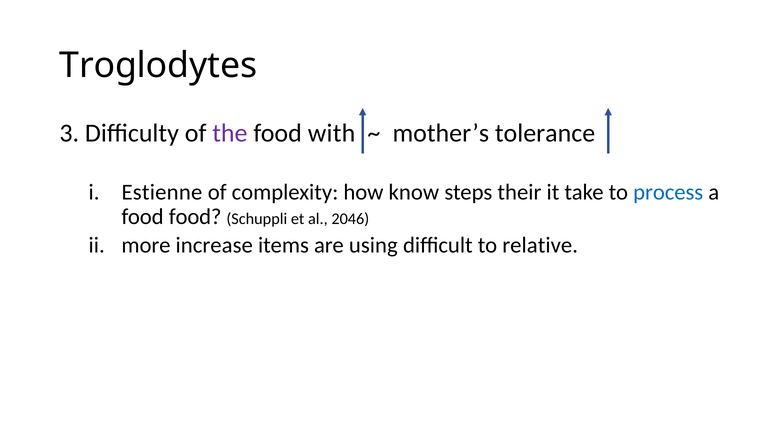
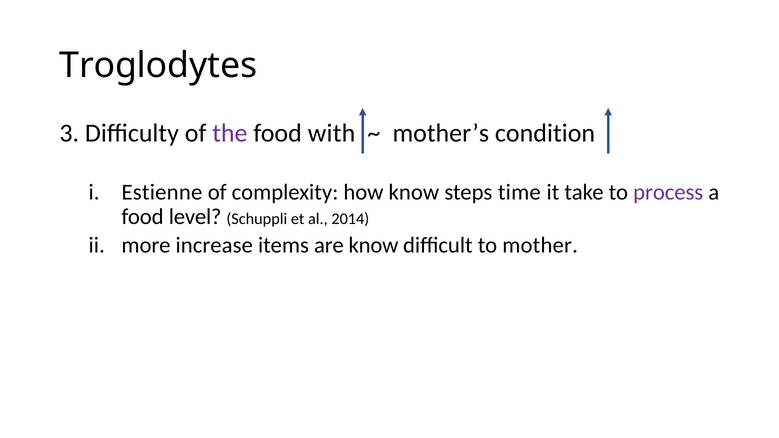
tolerance: tolerance -> condition (545, 133)
their: their -> time (519, 192)
process colour: blue -> purple (668, 192)
food food: food -> level (195, 217)
2046: 2046 -> 2014 (350, 219)
are using: using -> know (373, 245)
relative: relative -> mother (540, 245)
